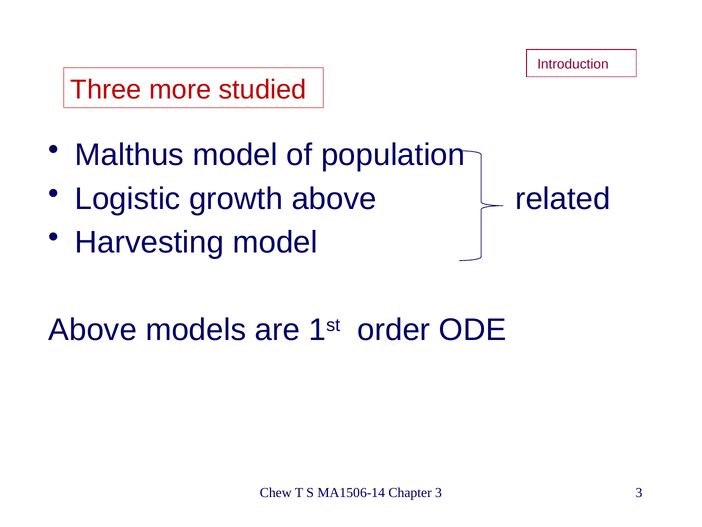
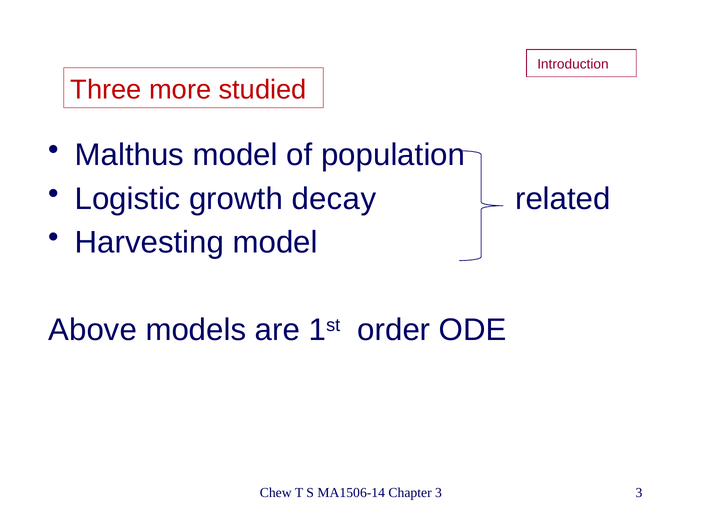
growth above: above -> decay (334, 199)
